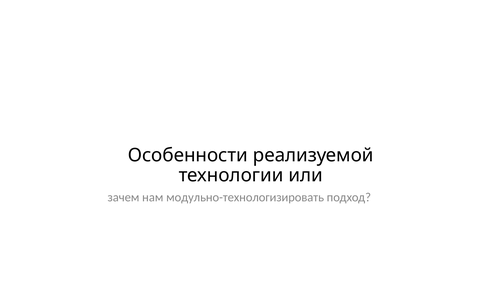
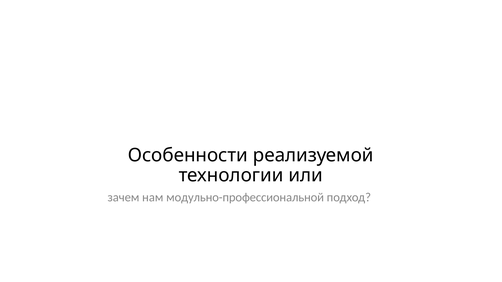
модульно-технологизировать: модульно-технологизировать -> модульно-профессиональной (245, 198)
